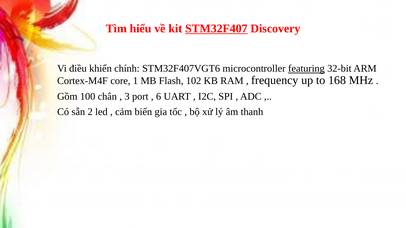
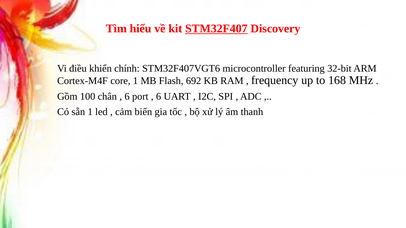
featuring underline: present -> none (306, 69)
102: 102 -> 692 (194, 81)
3: 3 -> 6 (127, 97)
sẵn 2: 2 -> 1 (90, 112)
